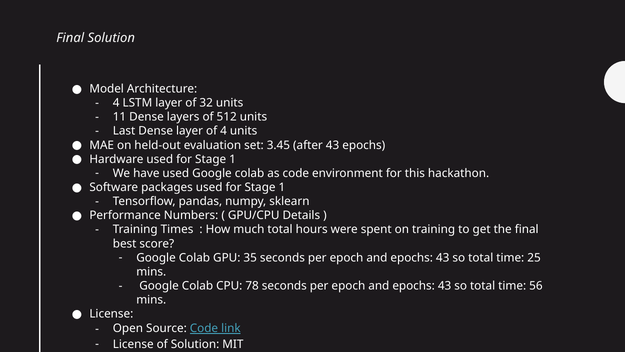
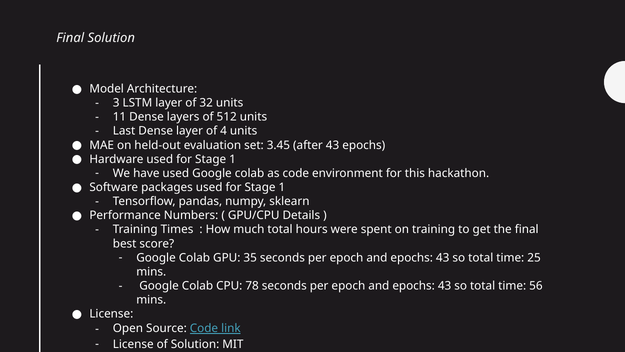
4: 4 -> 3 (116, 103)
